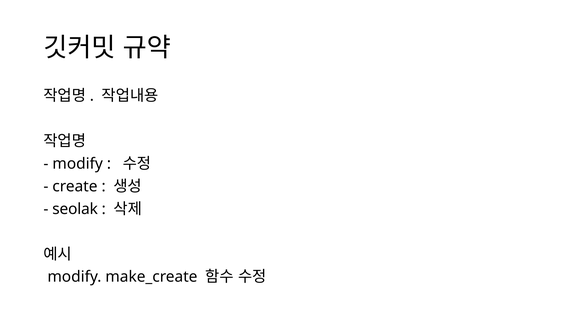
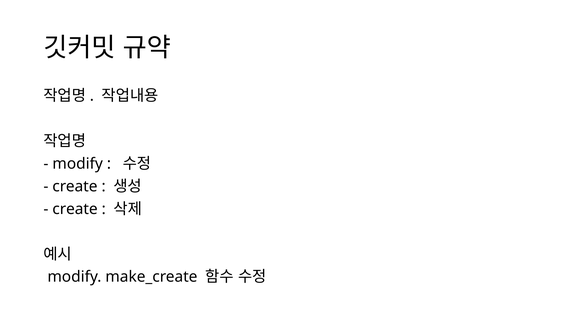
seolak: seolak -> create (75, 209)
